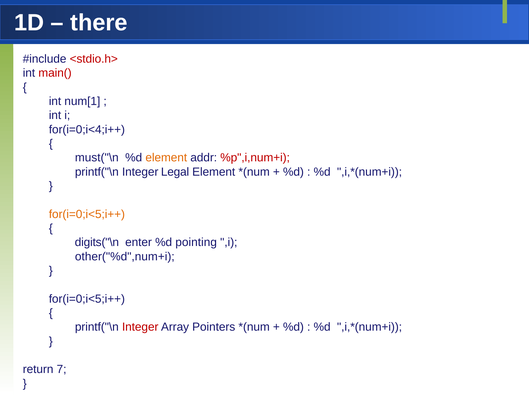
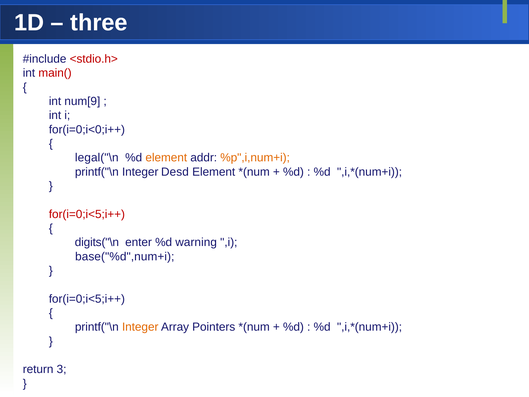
there: there -> three (99, 23)
num[1: num[1 -> num[9 (82, 101)
for(i=0;i<4;i++: for(i=0;i<4;i++ -> for(i=0;i<0;i++ (87, 129)
must("\n: must("\n -> legal("\n (97, 158)
%p",i,num+i colour: red -> orange (255, 158)
Legal: Legal -> Desd (175, 172)
for(i=0;i<5;i++ colour: orange -> red (87, 214)
pointing: pointing -> warning (196, 242)
other("%d",num+i: other("%d",num+i -> base("%d",num+i (125, 256)
Integer colour: red -> orange (140, 327)
7: 7 -> 3 (62, 369)
